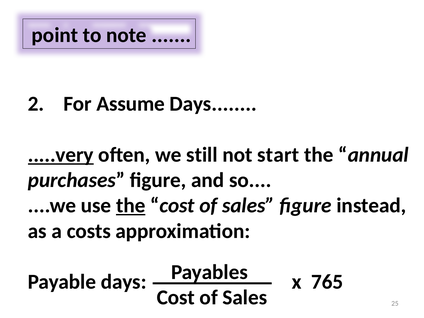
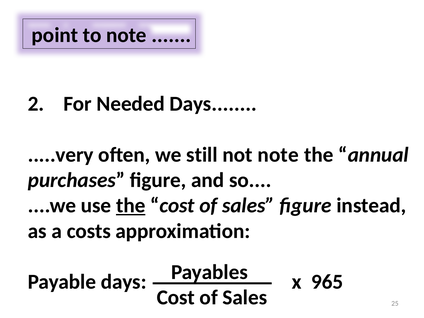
Assume: Assume -> Needed (131, 104)
.....very underline: present -> none (61, 155)
not start: start -> note (278, 155)
765: 765 -> 965 (327, 282)
